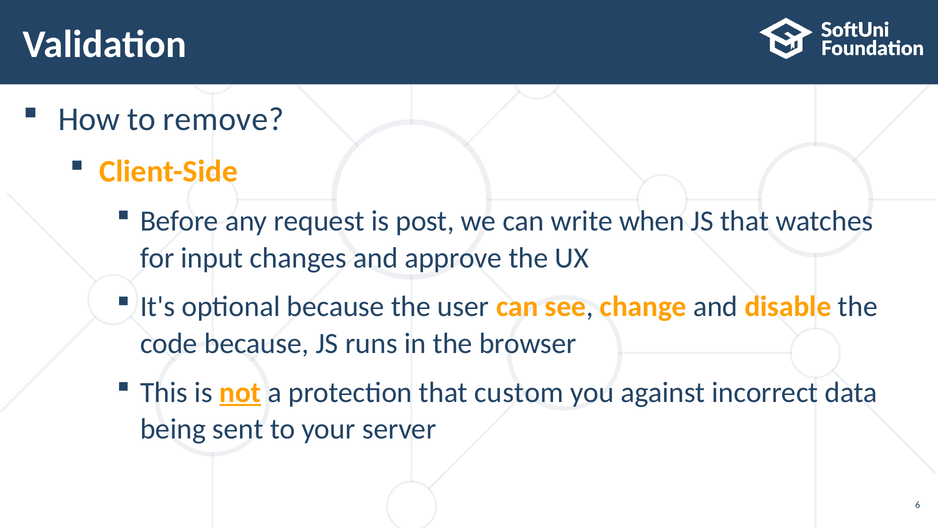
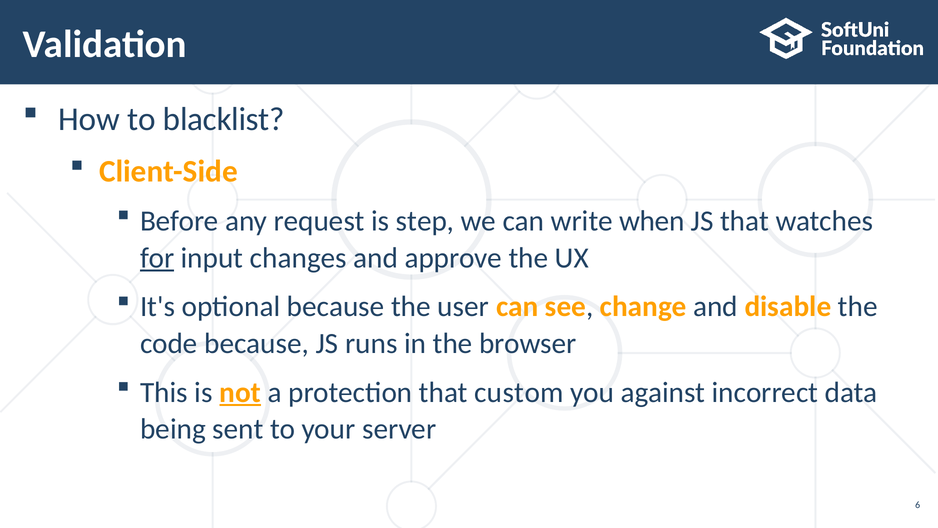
remove: remove -> blacklist (224, 119)
post: post -> step (425, 221)
for underline: none -> present (157, 258)
